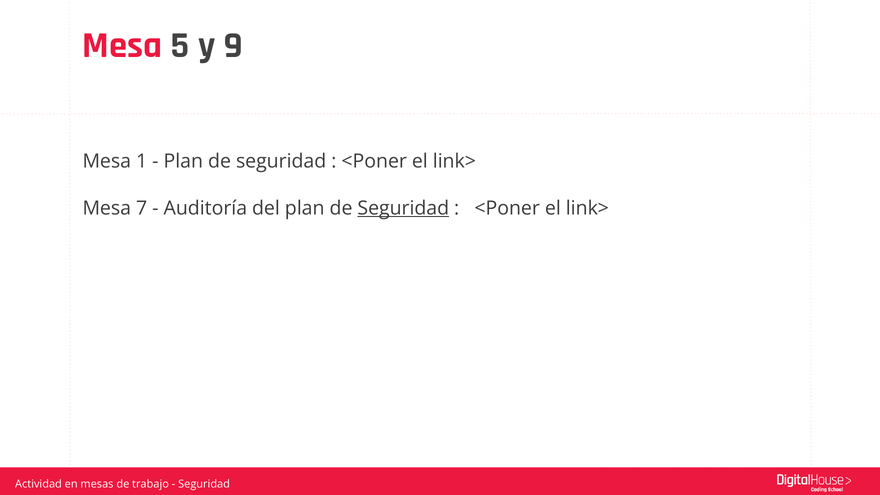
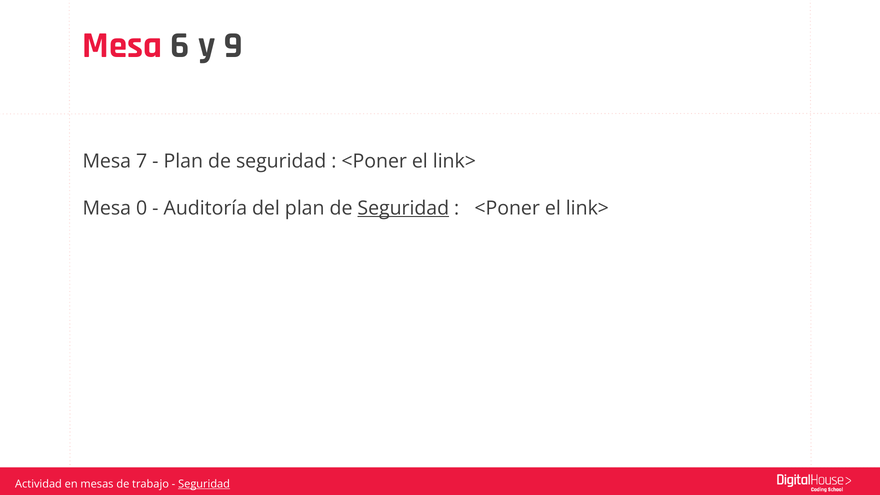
5: 5 -> 6 (180, 45)
1: 1 -> 7 (142, 161)
7: 7 -> 0 (142, 208)
Seguridad underline: none -> present (204, 484)
